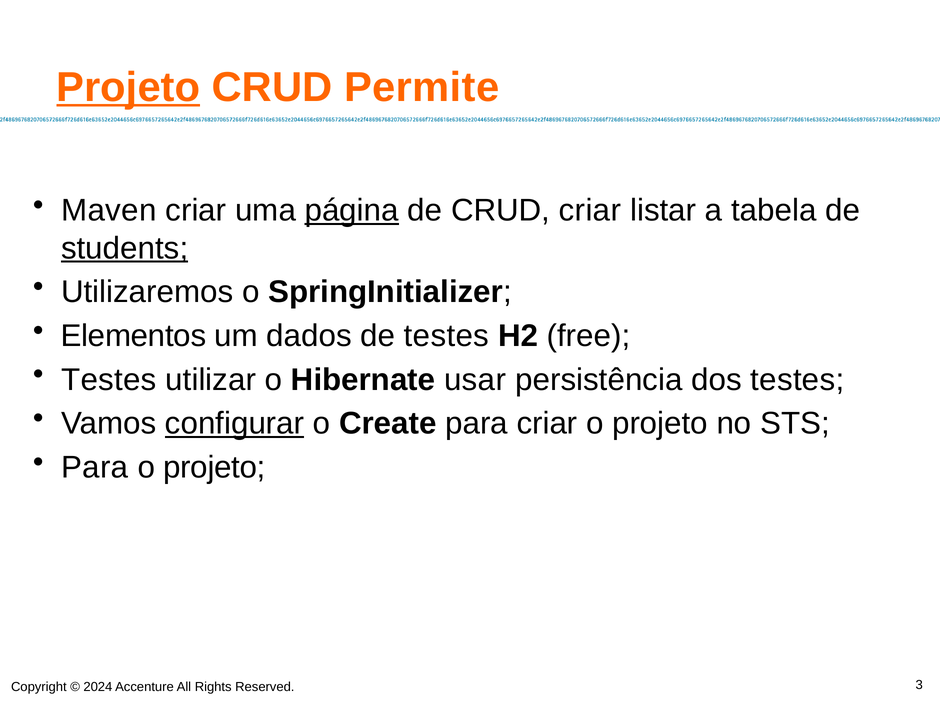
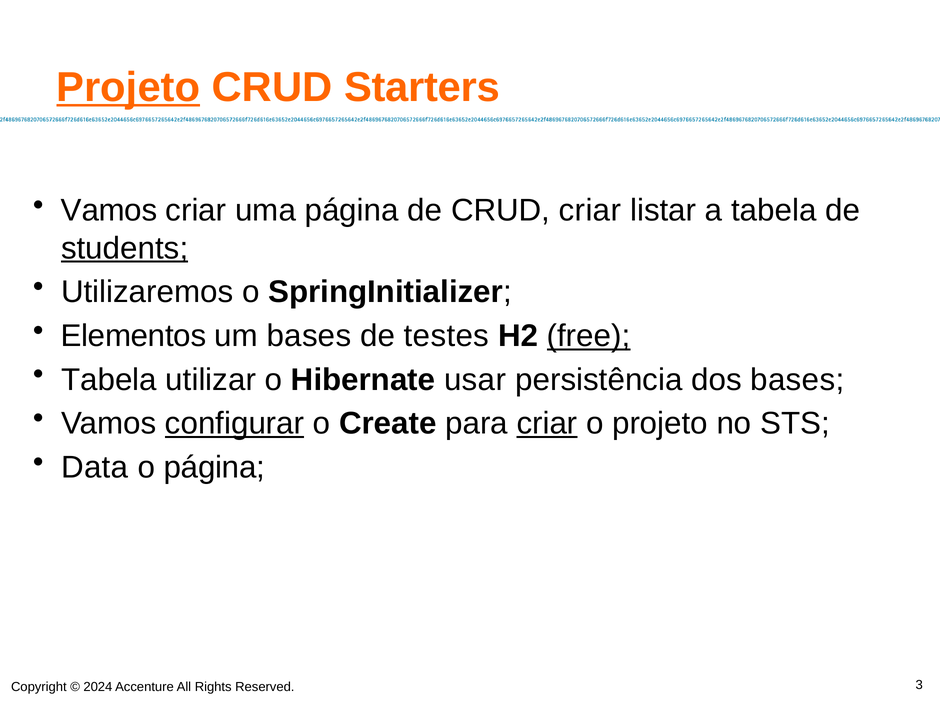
Permite: Permite -> Starters (422, 87)
Maven: Maven -> Vamos (109, 211)
página underline: present -> none (352, 211)
um dados: dados -> bases (309, 336)
free underline: none -> present (589, 336)
Testes: Testes -> Tabela (109, 380)
dos testes: testes -> bases (797, 380)
criar underline: none -> present (547, 424)
Para: Para -> Data (95, 467)
projeto: projeto -> página (214, 467)
